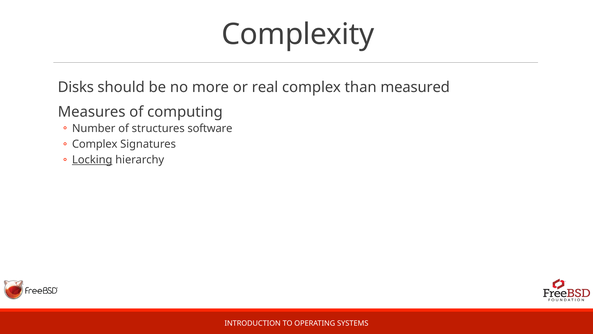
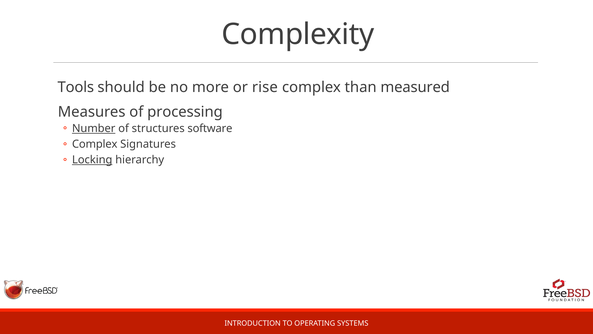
Disks: Disks -> Tools (76, 87)
real: real -> rise (265, 87)
computing: computing -> processing (185, 112)
Number underline: none -> present (94, 128)
